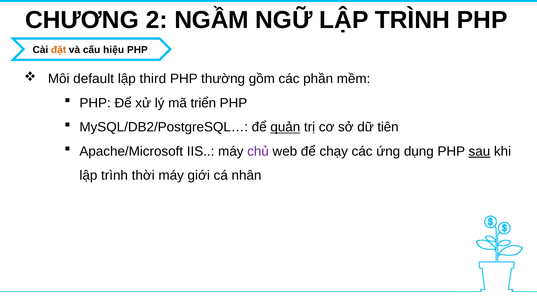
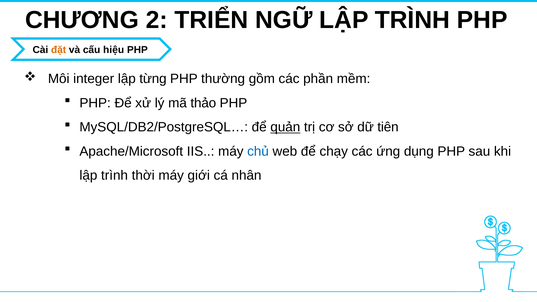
2 NGẦM: NGẦM -> TRIỂN (211, 20)
default: default -> integer (94, 79)
third: third -> từng (153, 79)
mã triển: triển -> thảo (203, 103)
chủ colour: purple -> blue (258, 151)
sau underline: present -> none (479, 151)
